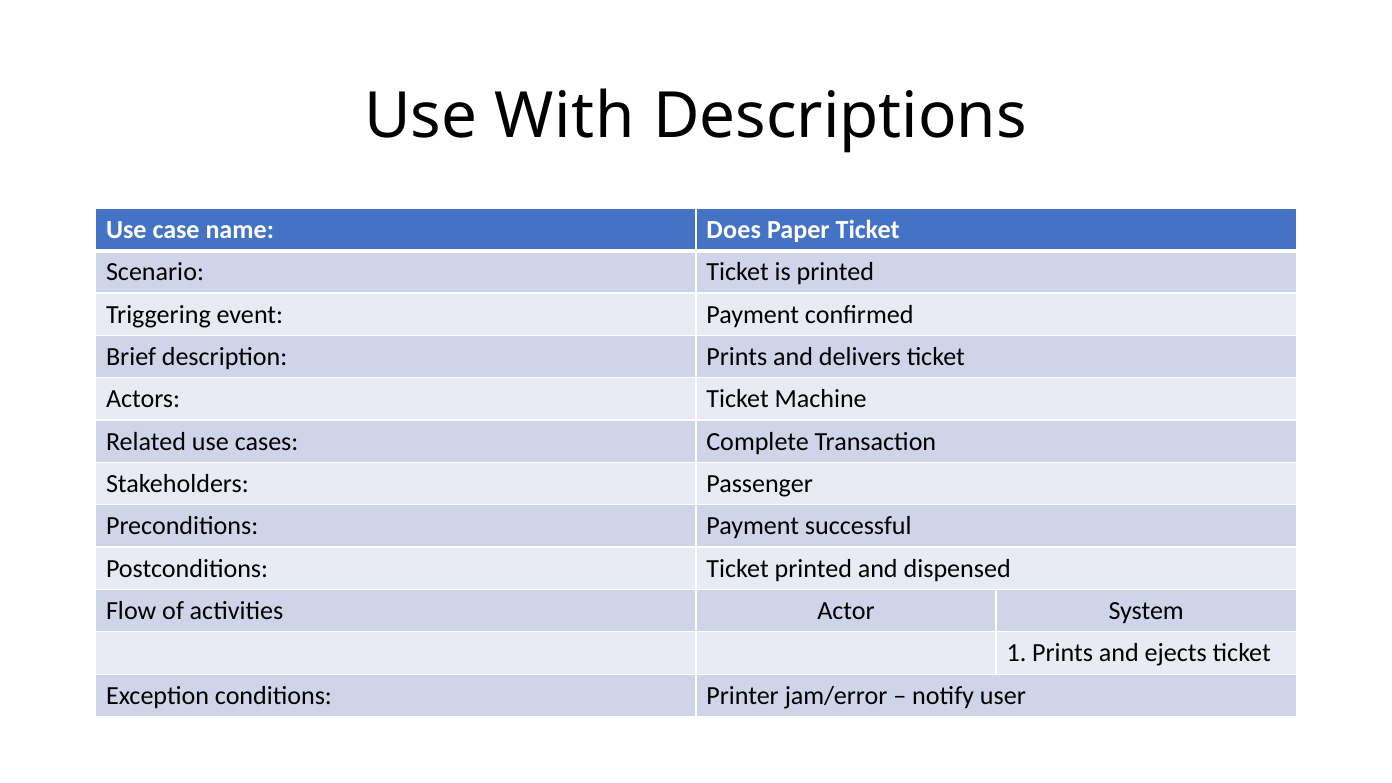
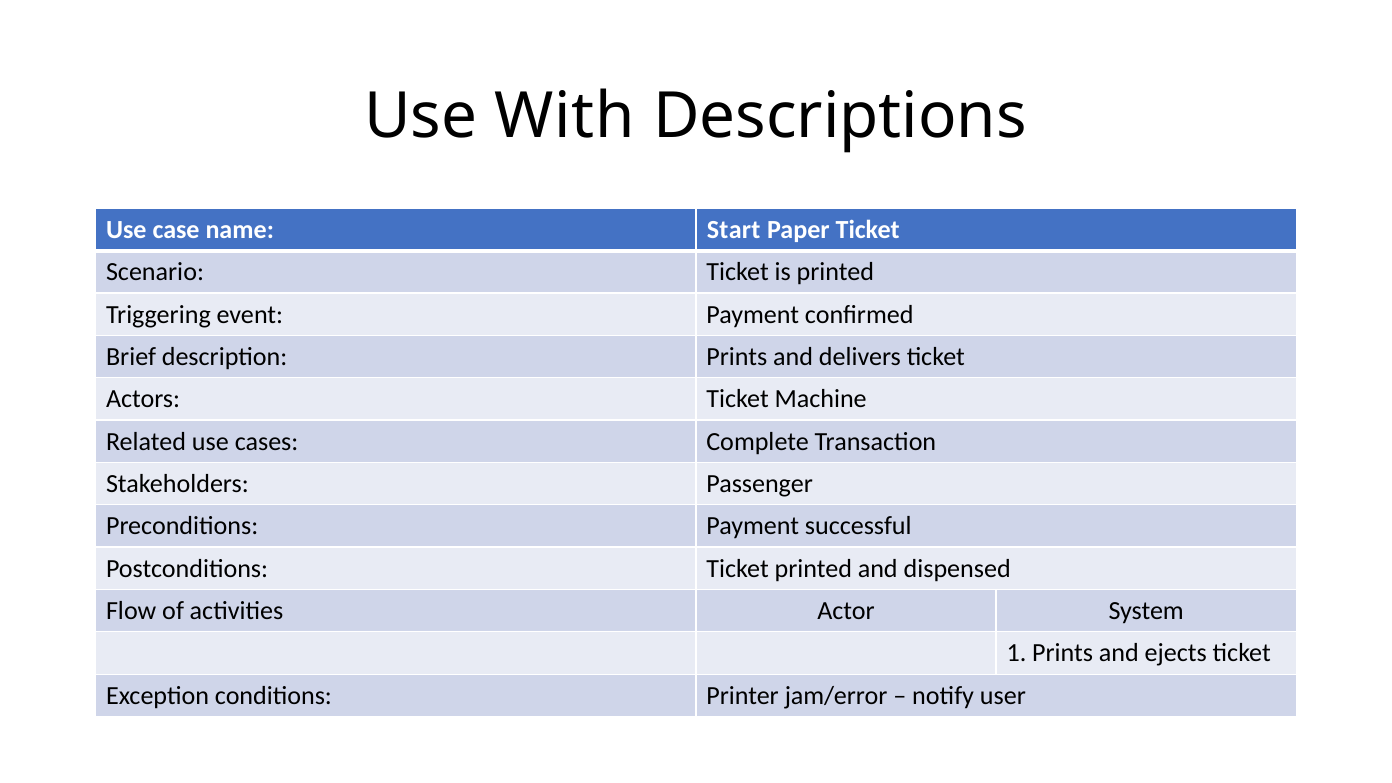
Does: Does -> Start (734, 230)
